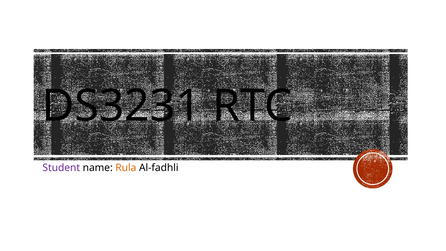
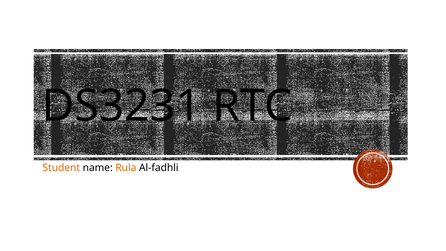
Student colour: purple -> orange (61, 168)
